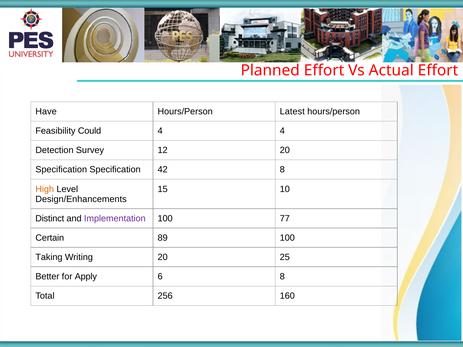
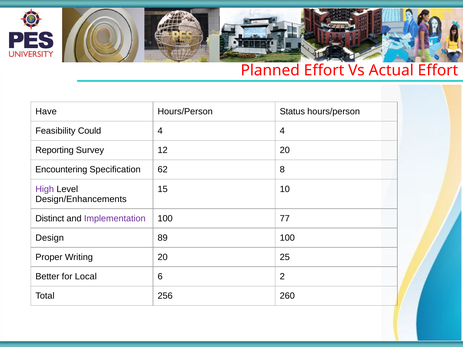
Latest: Latest -> Status (292, 112)
Detection: Detection -> Reporting (55, 150)
Specification: Specification -> Encountering (61, 170)
42: 42 -> 62 (163, 170)
High colour: orange -> purple (45, 189)
Certain: Certain -> Design (50, 238)
Taking: Taking -> Proper (49, 257)
Apply: Apply -> Local (86, 277)
6 8: 8 -> 2 (282, 277)
160: 160 -> 260 (287, 296)
